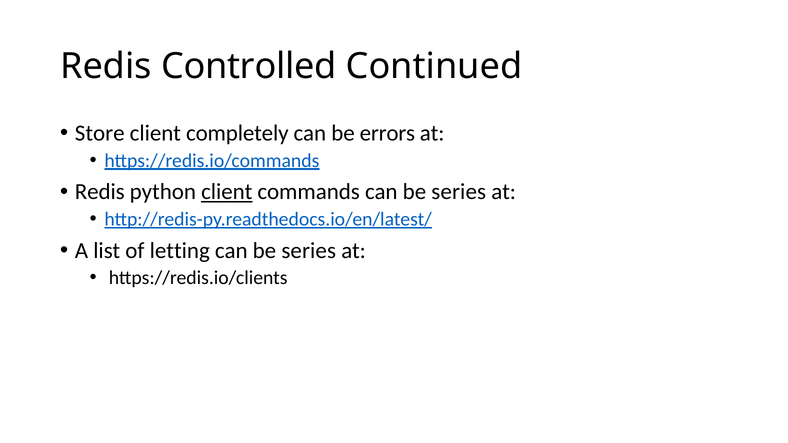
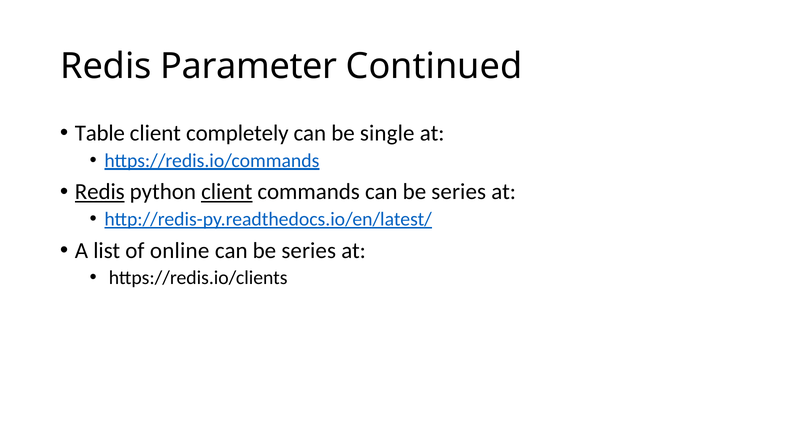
Controlled: Controlled -> Parameter (249, 66)
Store: Store -> Table (100, 133)
errors: errors -> single (387, 133)
Redis underline: none -> present (100, 192)
letting: letting -> online (180, 251)
